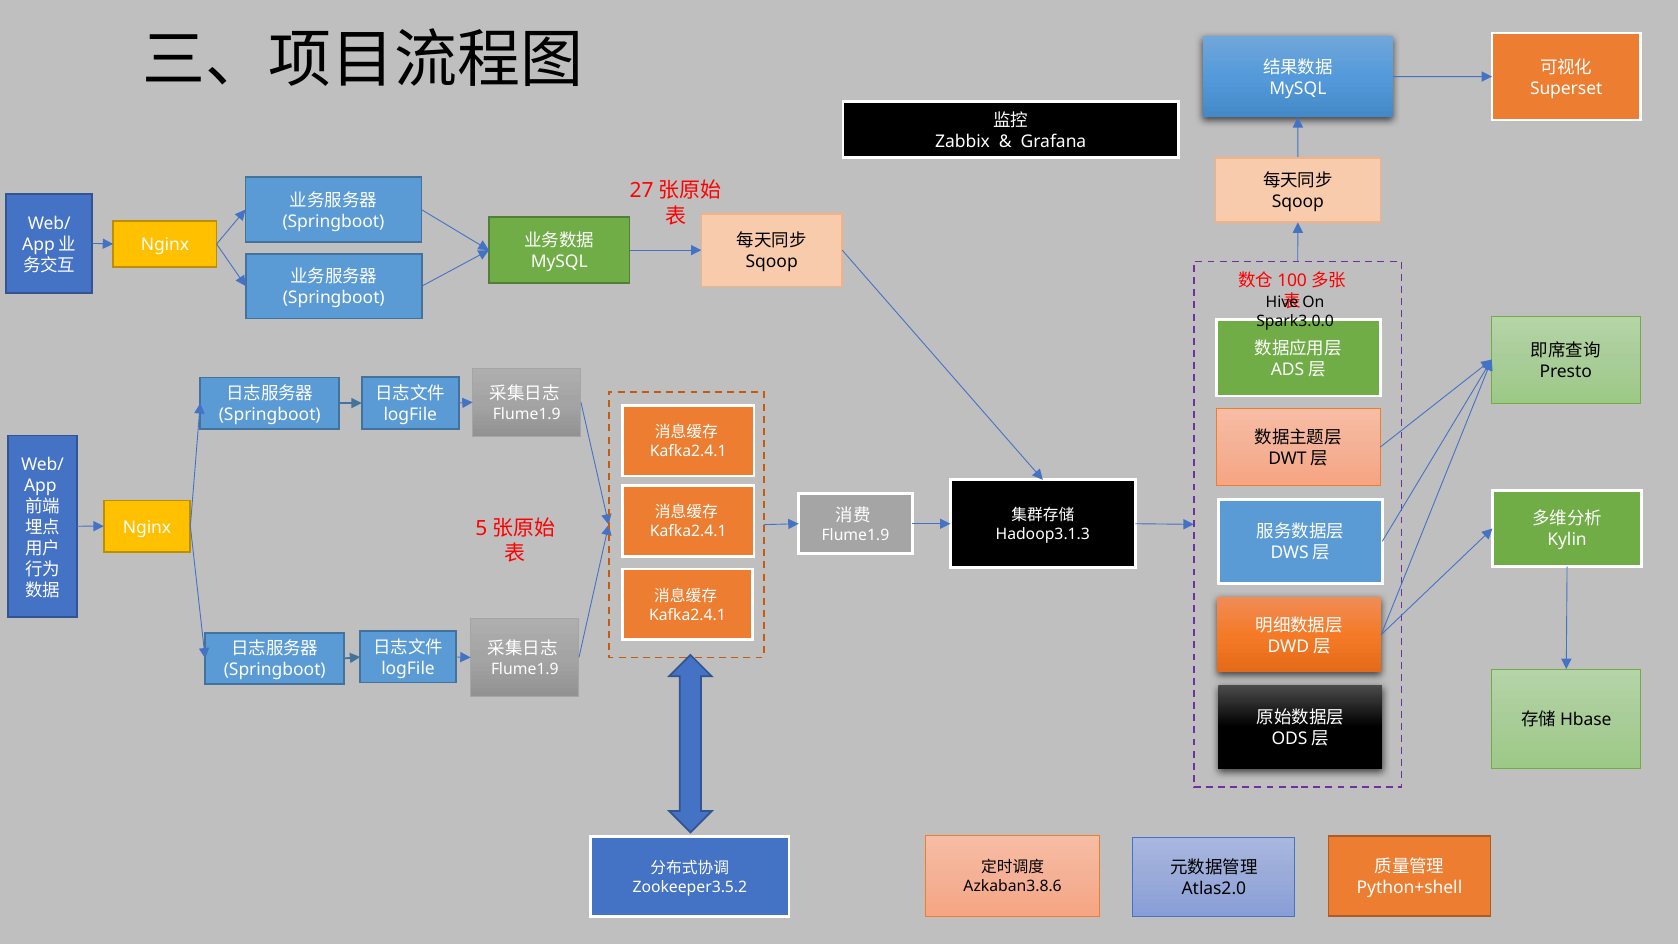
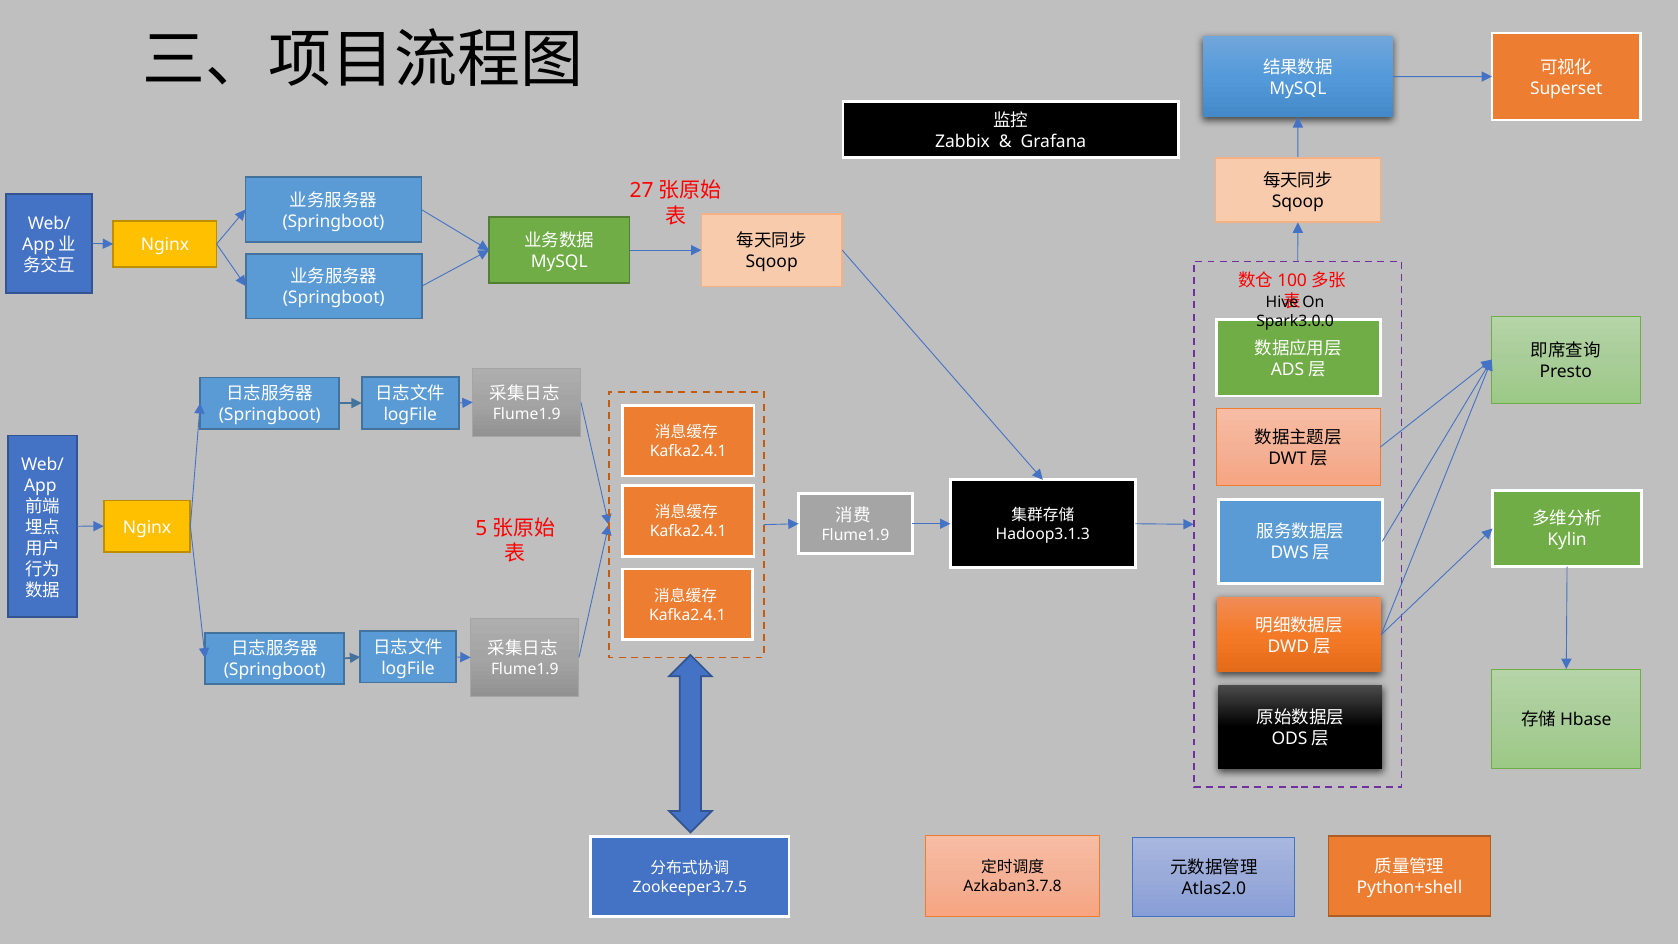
Azkaban3.8.6: Azkaban3.8.6 -> Azkaban3.7.8 (1013, 886)
Zookeeper3.5.2: Zookeeper3.5.2 -> Zookeeper3.7.5 (690, 887)
